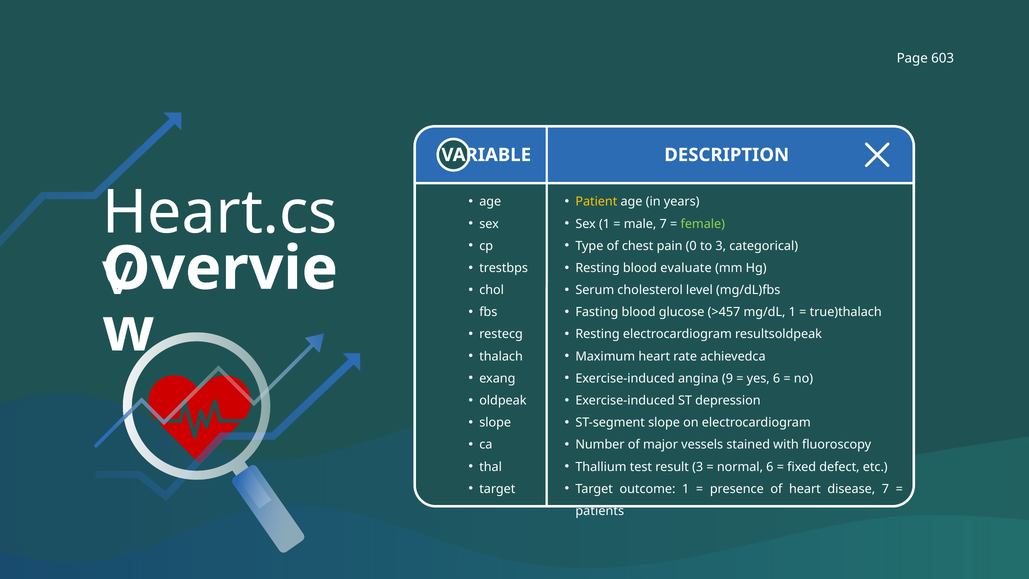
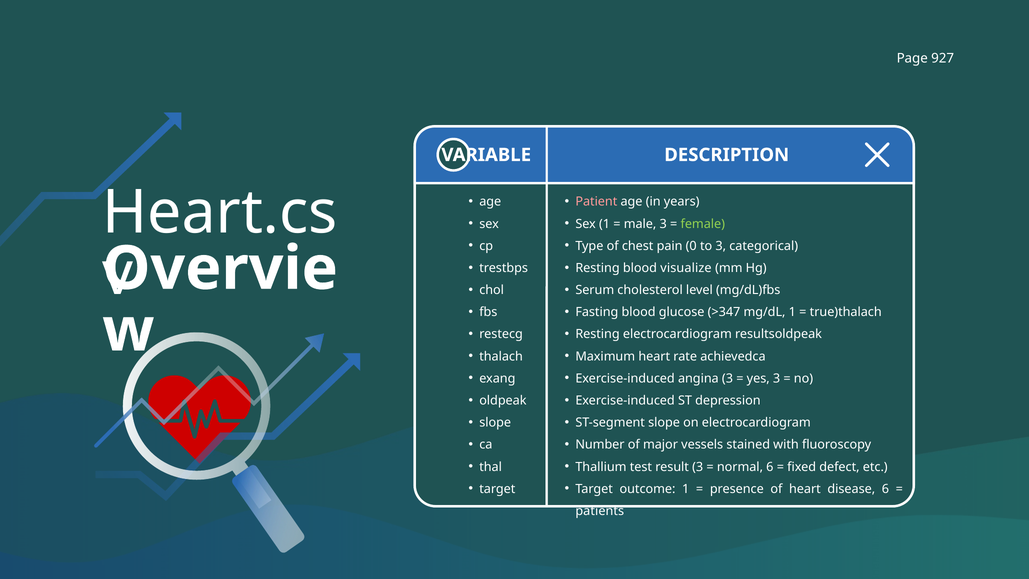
603: 603 -> 927 (943, 58)
Patient colour: yellow -> pink (596, 202)
male 7: 7 -> 3 (663, 224)
evaluate: evaluate -> visualize (686, 268)
>457: >457 -> >347 (724, 312)
angina 9: 9 -> 3 (727, 378)
yes 6: 6 -> 3 (777, 378)
disease 7: 7 -> 6 (885, 489)
